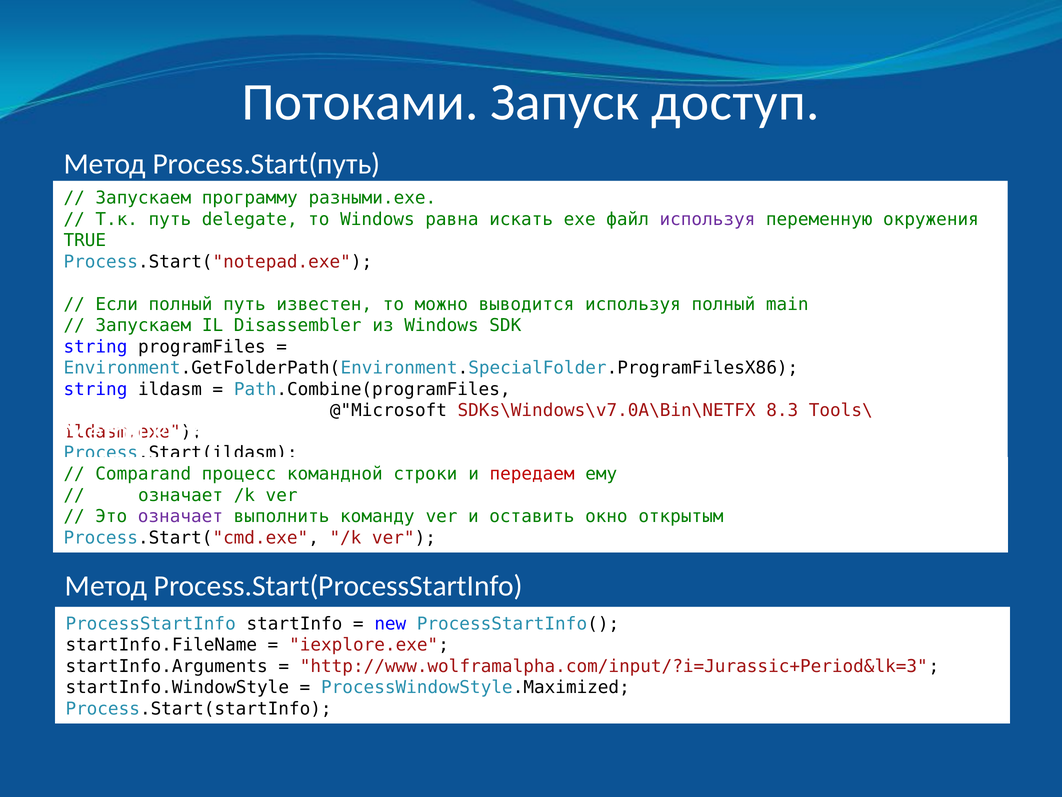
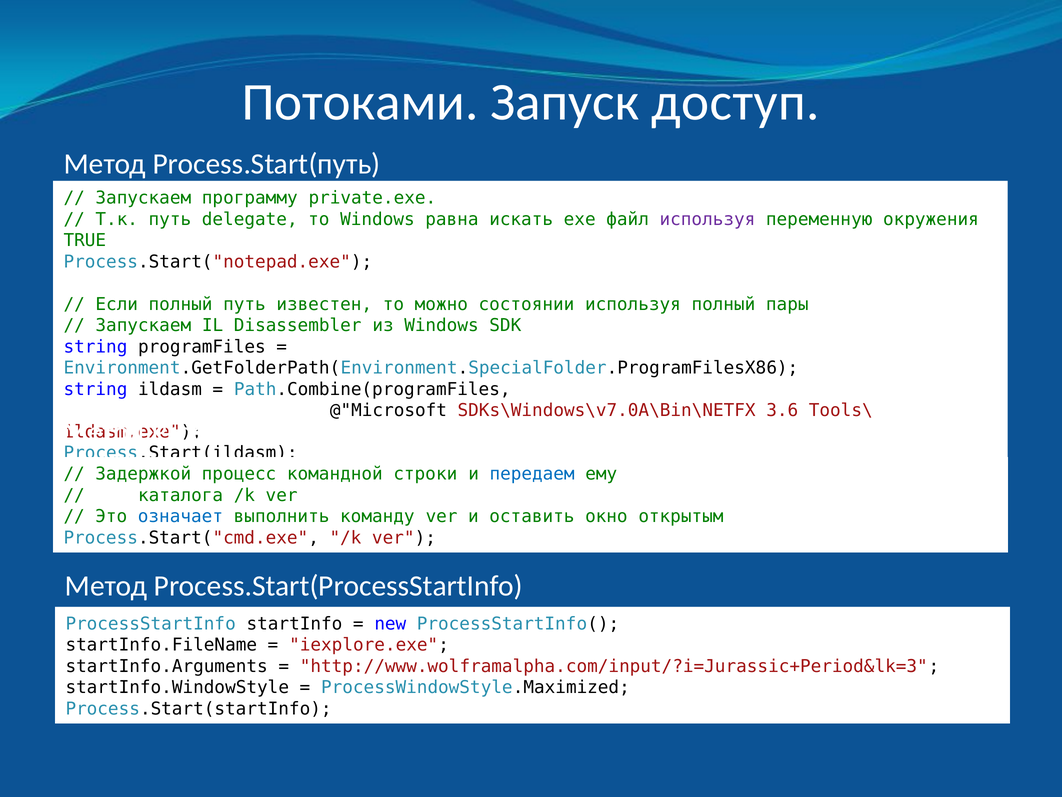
разными.exe: разными.exe -> private.exe (372, 198)
выводится: выводится -> состоянии (526, 304)
main: main -> пары (787, 304)
8.3: 8.3 -> 3.6 (782, 410)
Comparand: Comparand -> Задержкой (143, 474)
передаем colour: red -> blue (532, 474)
означает: означает -> каталога (181, 495)
означает colour: purple -> blue (180, 516)
